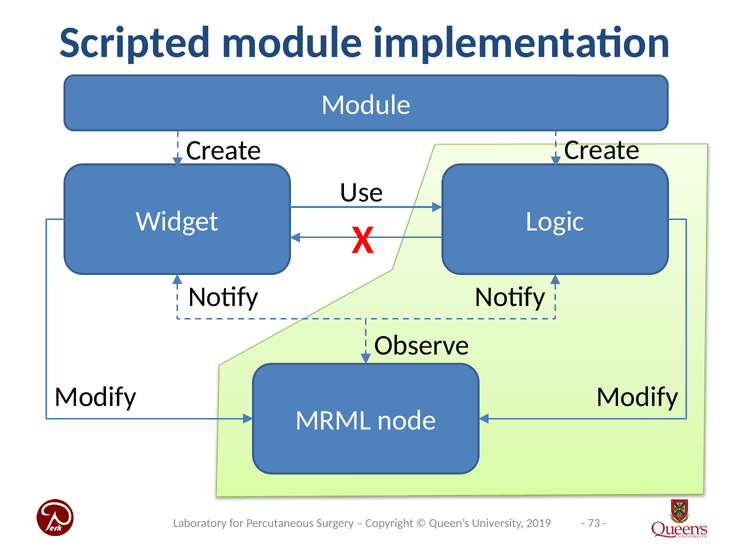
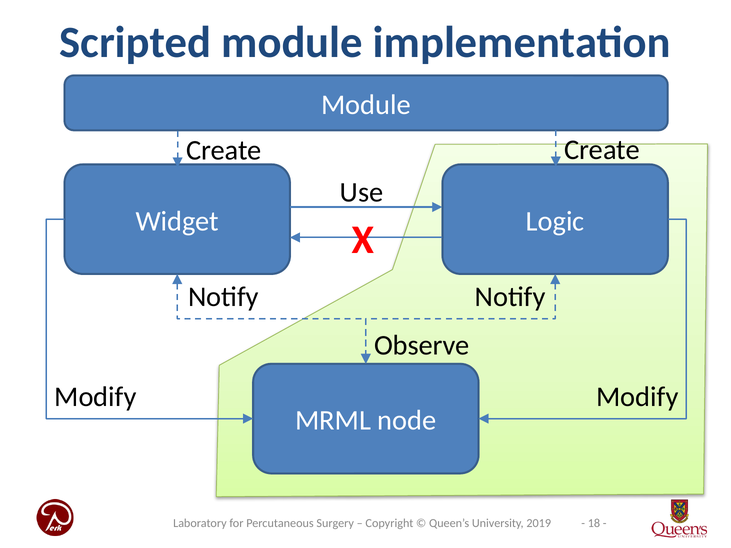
73: 73 -> 18 (594, 523)
